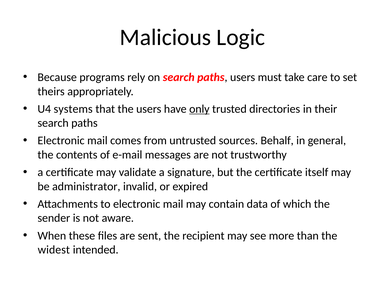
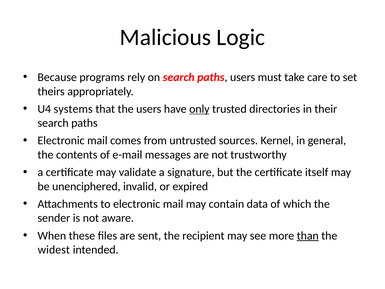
Behalf: Behalf -> Kernel (277, 140)
administrator: administrator -> unenciphered (86, 186)
than underline: none -> present (308, 235)
